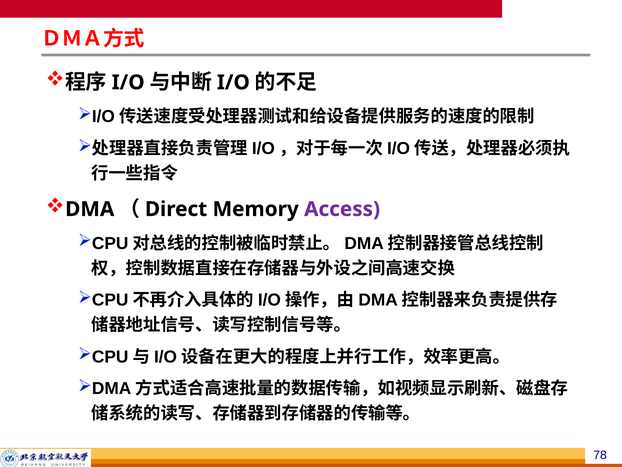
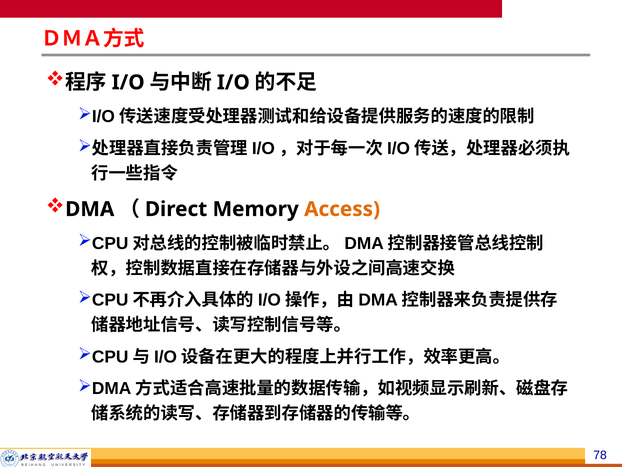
Access colour: purple -> orange (342, 209)
